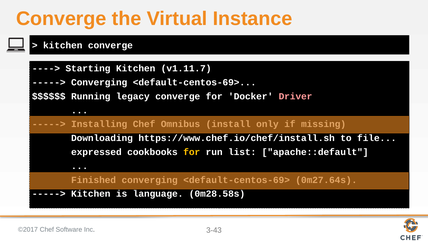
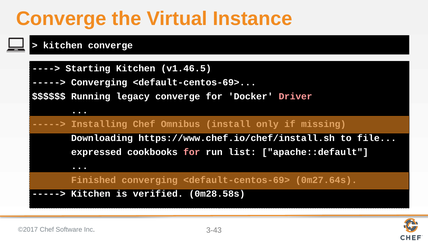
v1.11.7: v1.11.7 -> v1.46.5 (186, 68)
for colour: yellow -> pink (192, 152)
language: language -> verified (158, 194)
